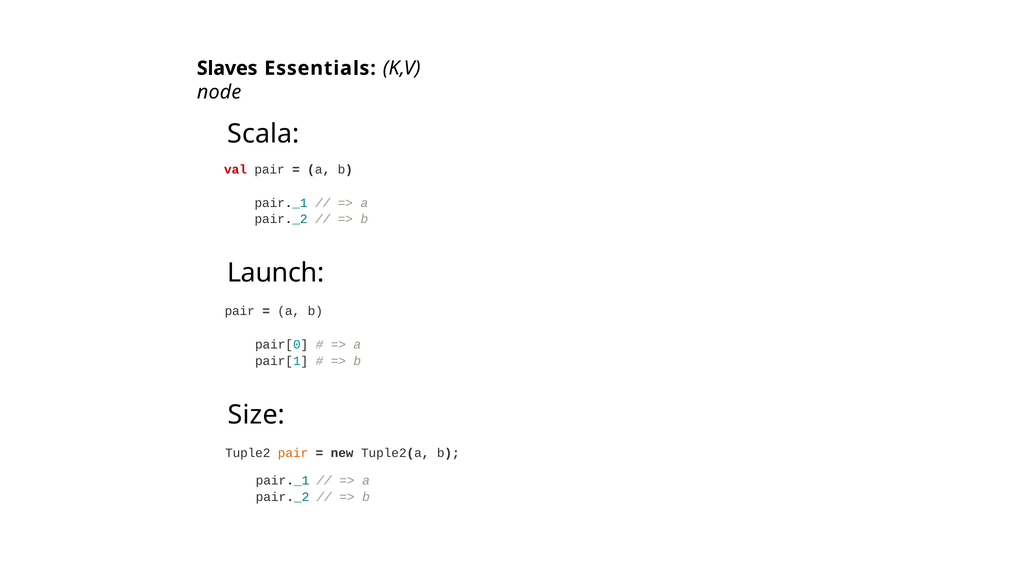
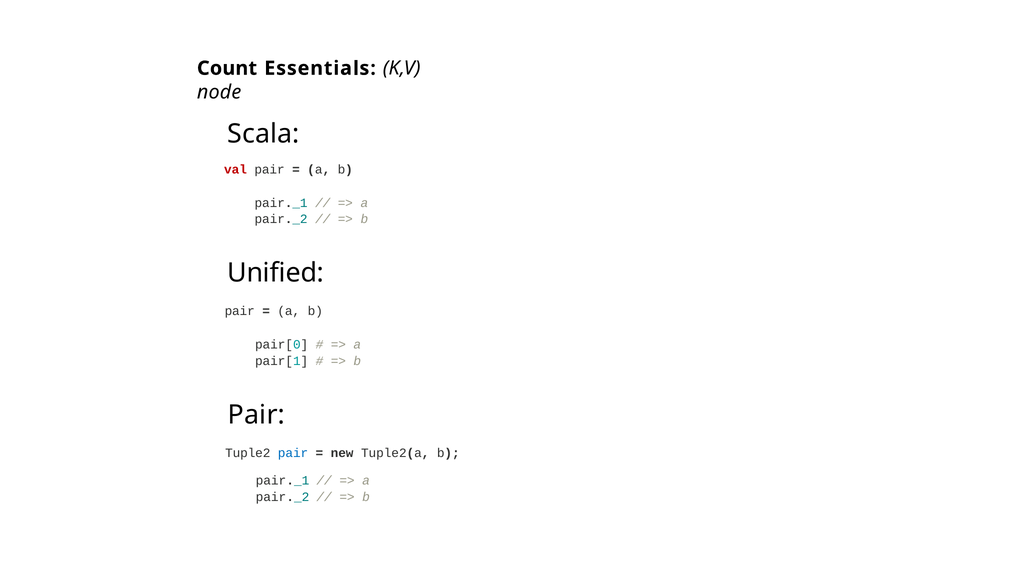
Slaves: Slaves -> Count (227, 68)
Launch: Launch -> Unified (276, 273)
Size: Size -> Pair (256, 415)
pair colour: orange -> blue (293, 453)
